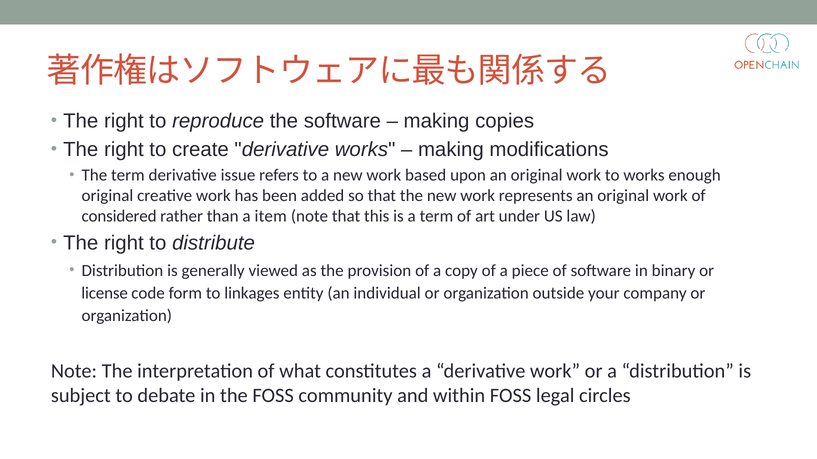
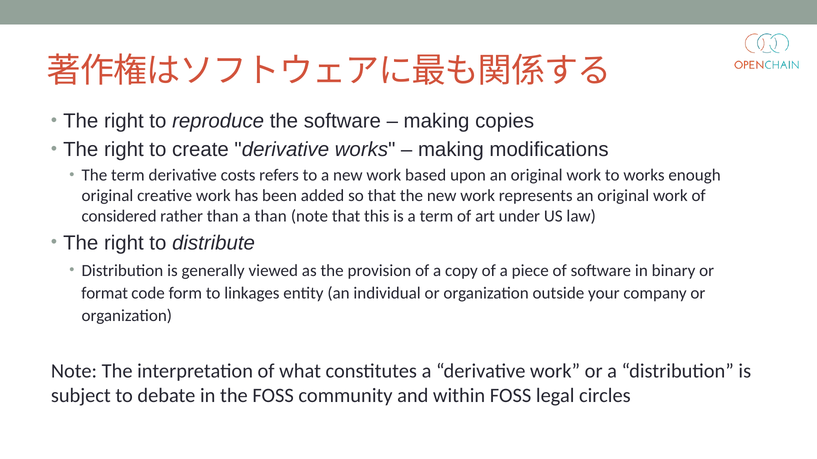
issue: issue -> costs (238, 176)
a item: item -> than (271, 216)
license: license -> format (105, 293)
